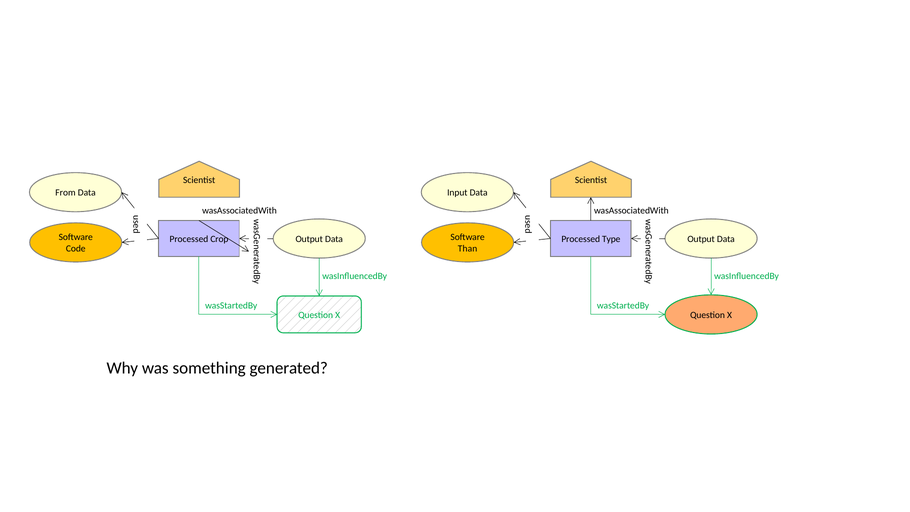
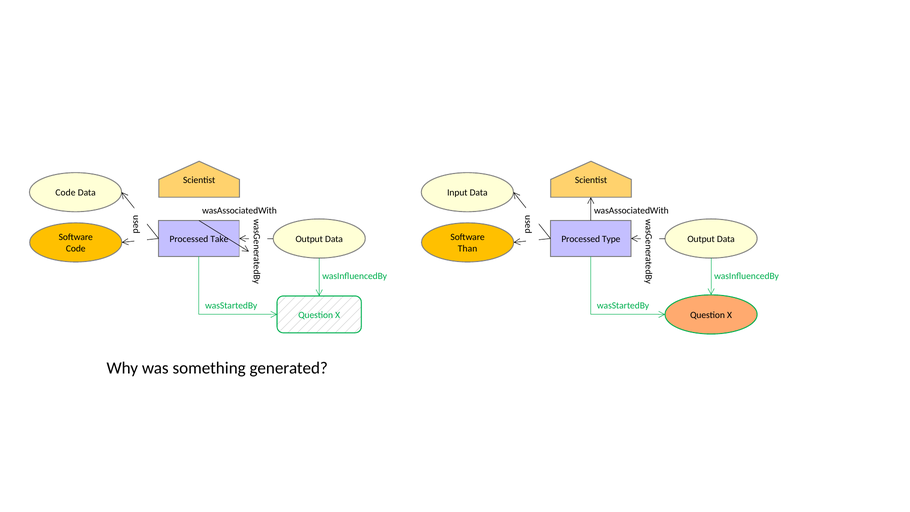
From: From -> Code (65, 193)
Crop: Crop -> Take (219, 239)
